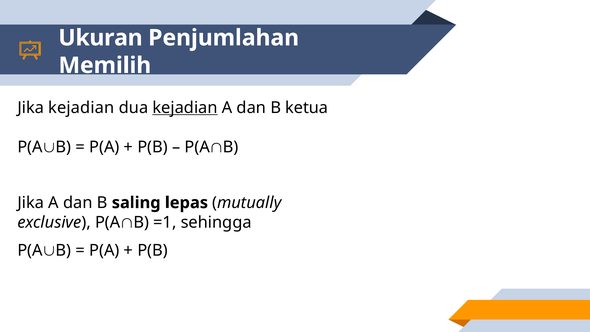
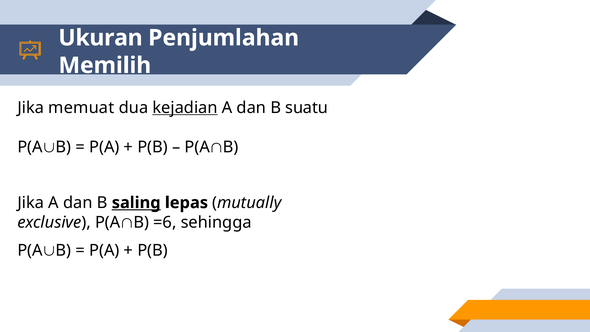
Jika kejadian: kejadian -> memuat (81, 108)
ketua: ketua -> suatu (307, 108)
saling underline: none -> present (136, 203)
=1: =1 -> =6 (165, 222)
